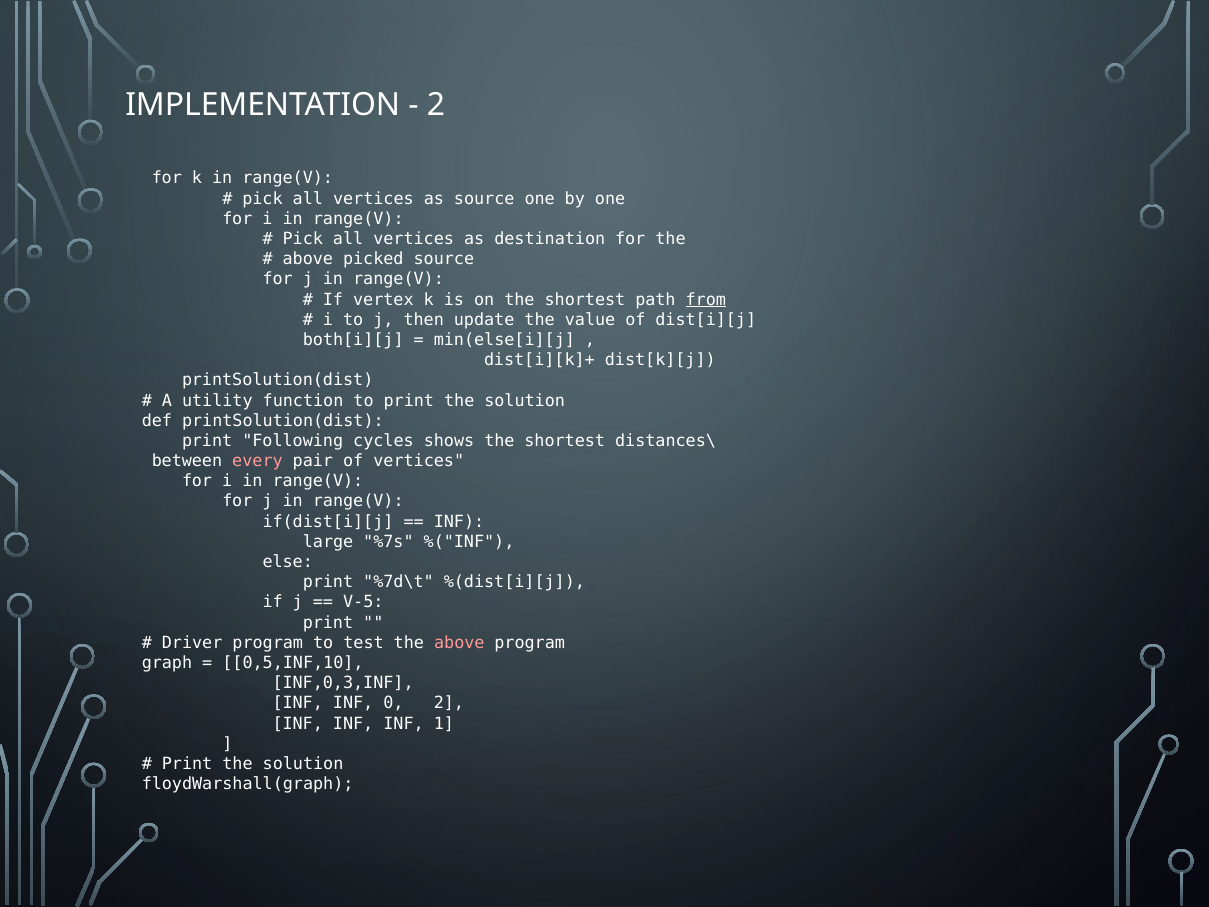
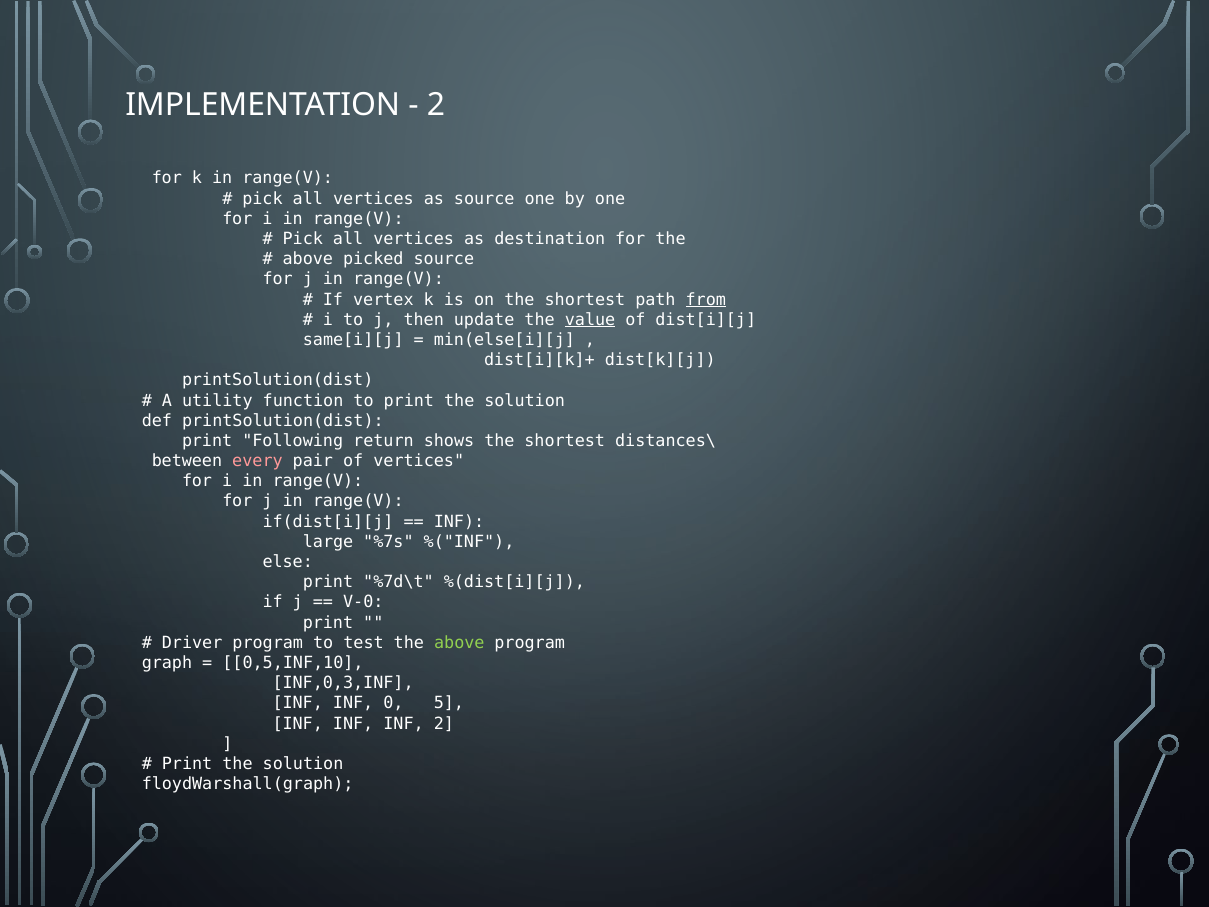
value underline: none -> present (590, 320)
both[i][j: both[i][j -> same[i][j (353, 340)
cycles: cycles -> return (383, 441)
V-5: V-5 -> V-0 (363, 602)
above colour: pink -> light green (459, 643)
0 2: 2 -> 5 (449, 703)
INF 1: 1 -> 2 (444, 723)
